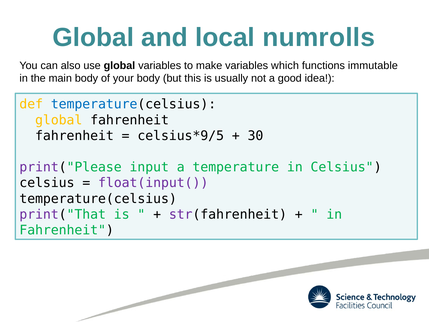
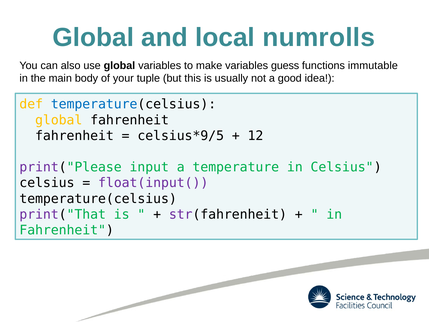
which: which -> guess (285, 65)
your body: body -> tuple (148, 78)
30: 30 -> 12 (255, 136)
